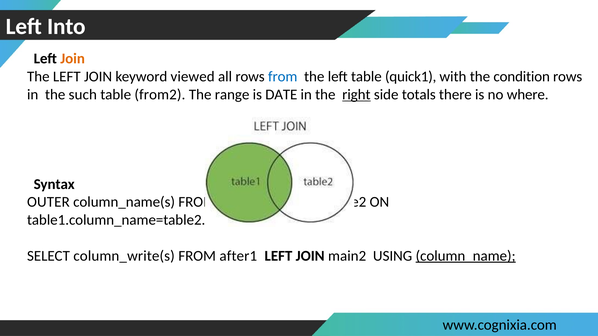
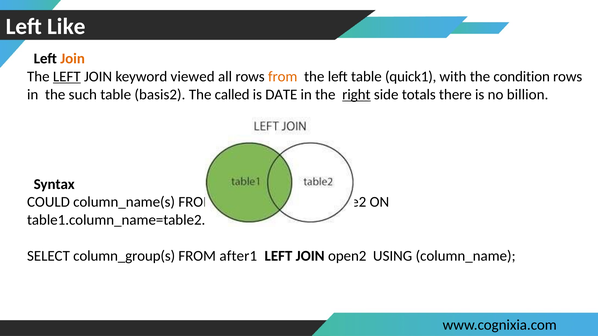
Into: Into -> Like (66, 27)
LEFT underline: none -> present (67, 77)
from colour: blue -> orange (283, 77)
from2: from2 -> basis2 (160, 95)
range: range -> called (232, 95)
where: where -> billion (528, 95)
OUTER: OUTER -> COULD (48, 202)
column_write(s: column_write(s -> column_group(s (124, 256)
main2: main2 -> open2 (347, 256)
column_name underline: present -> none (466, 256)
